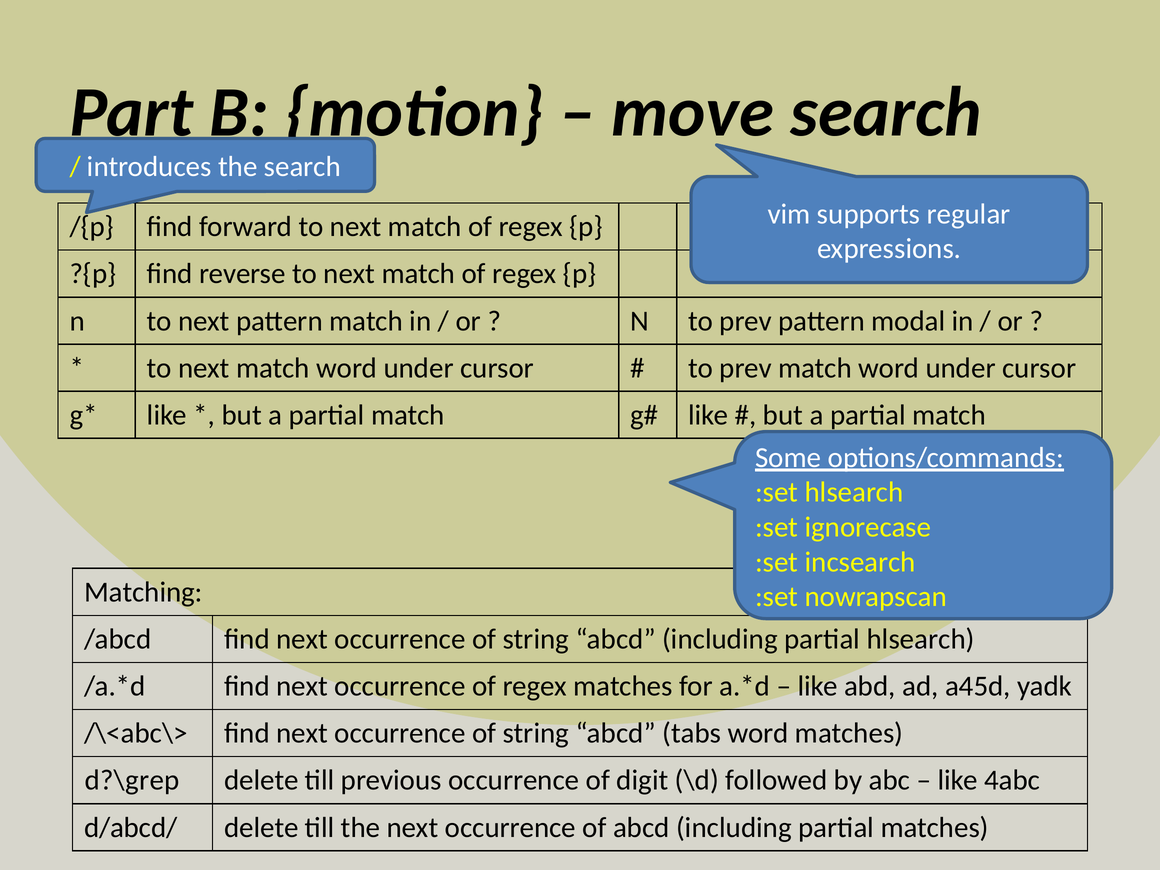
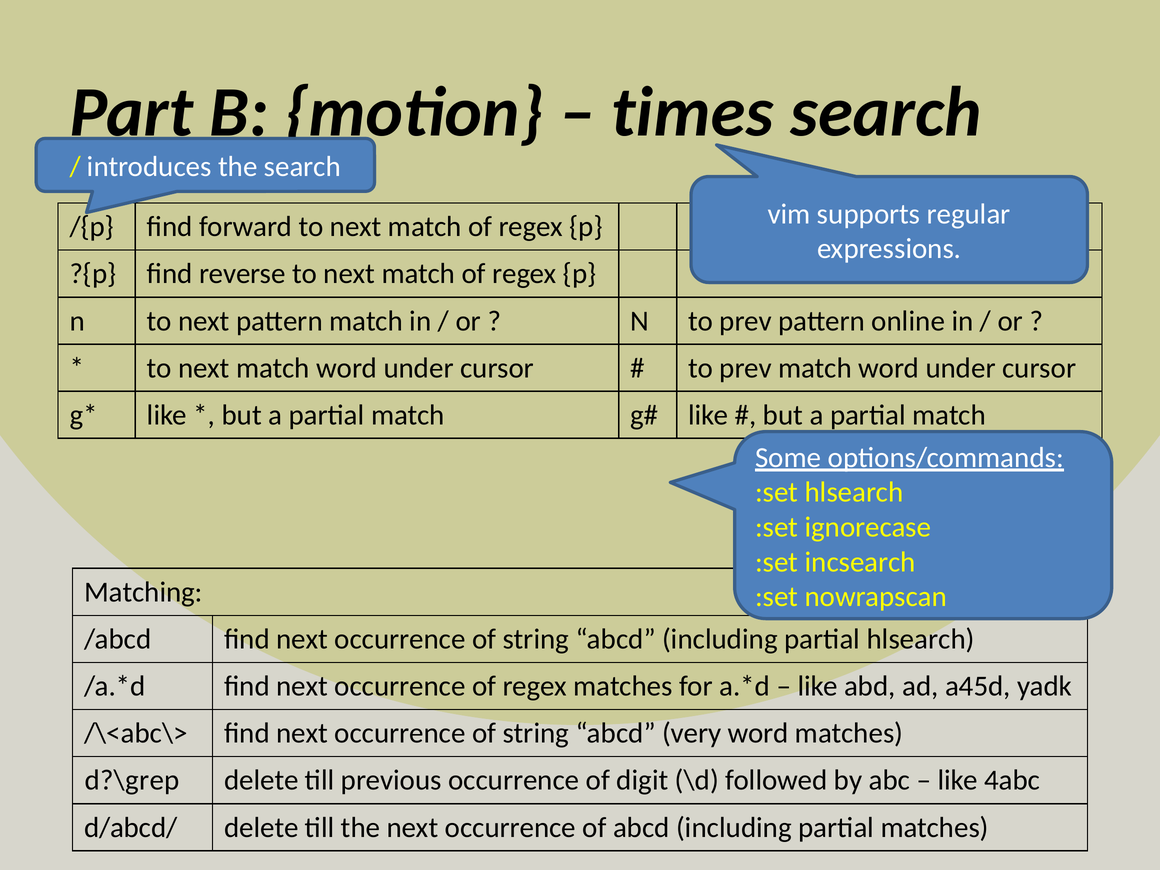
move: move -> times (693, 112)
modal: modal -> online (908, 321)
tabs: tabs -> very (692, 733)
